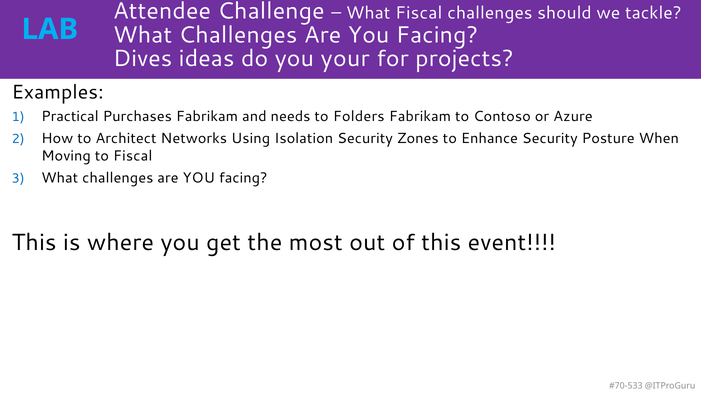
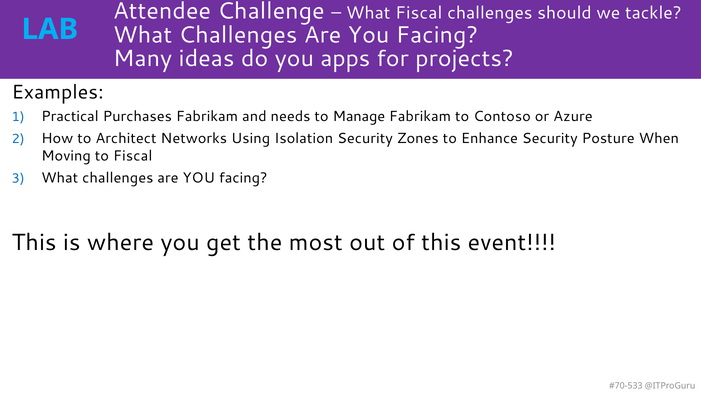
Dives: Dives -> Many (143, 59)
your: your -> apps (345, 59)
Folders: Folders -> Manage (359, 117)
